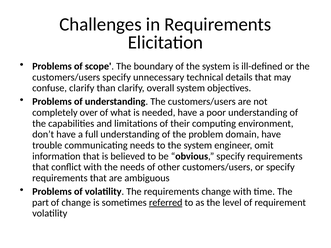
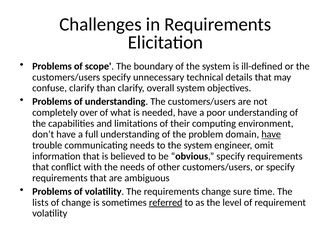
have underline: none -> present (271, 135)
change with: with -> sure (242, 192)
part: part -> lists (40, 203)
